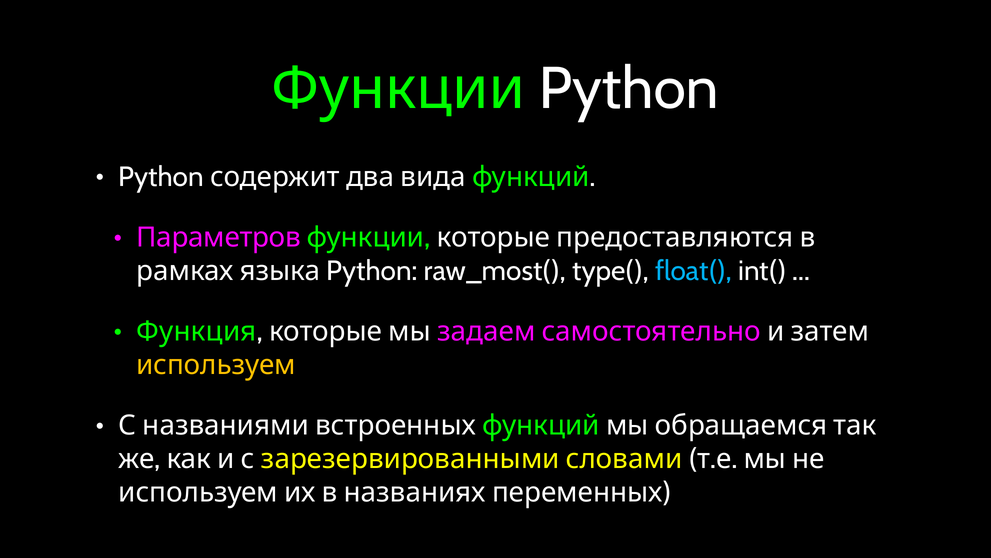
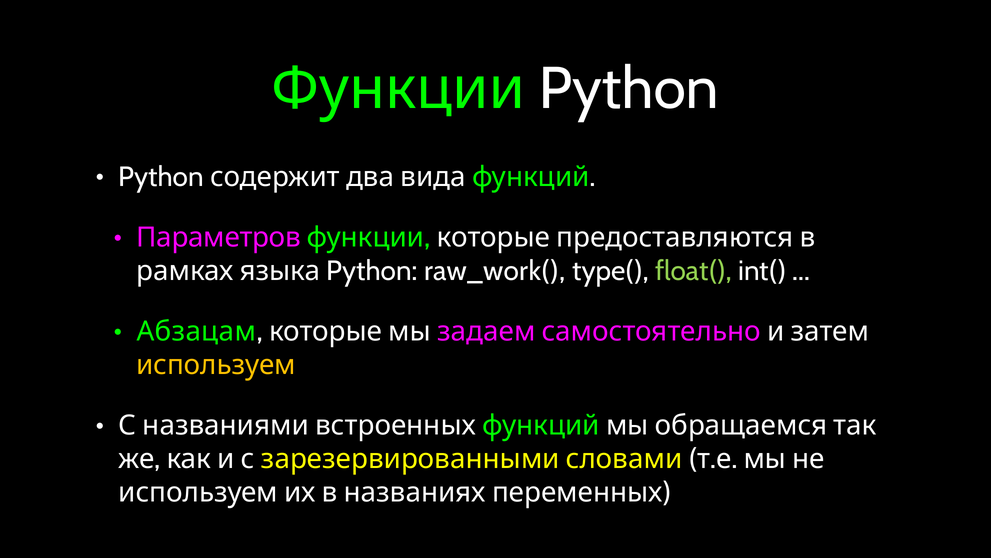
raw_most(: raw_most( -> raw_work( (495, 271)
float( colour: light blue -> light green (694, 271)
Функция: Функция -> Абзацам (196, 331)
